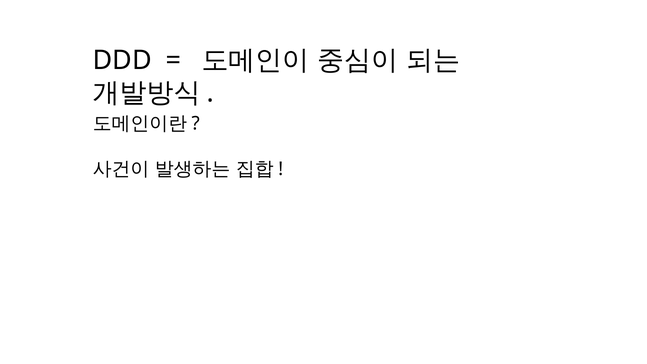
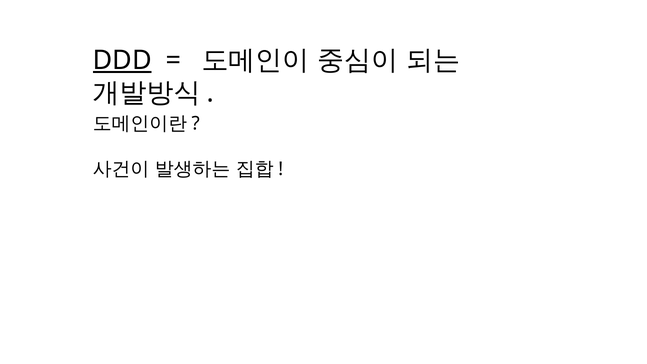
DDD underline: none -> present (122, 60)
